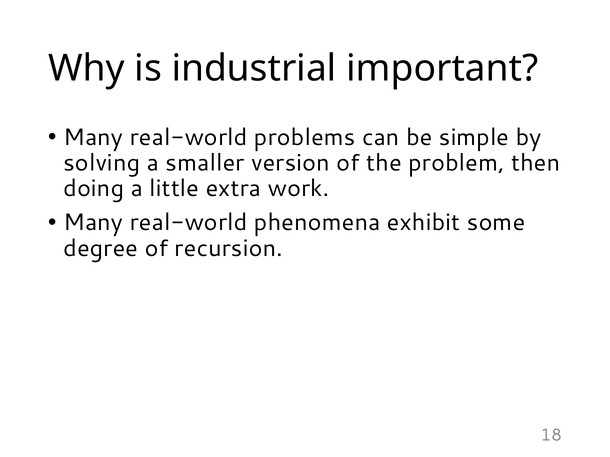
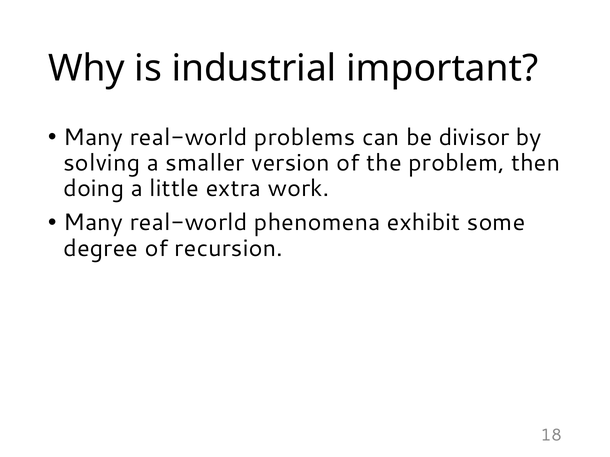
simple: simple -> divisor (474, 138)
